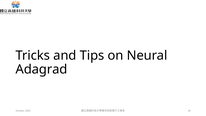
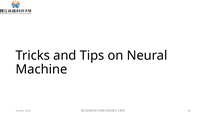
Adagrad: Adagrad -> Machine (41, 69)
